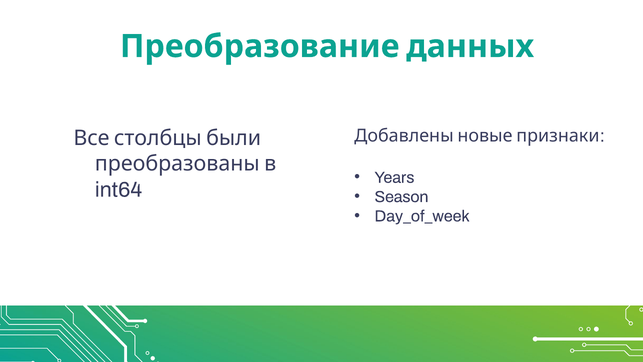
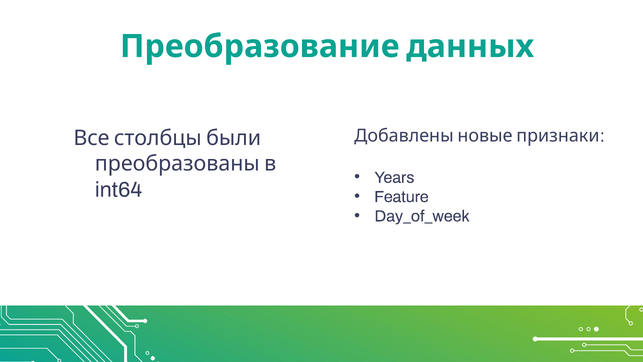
Season: Season -> Feature (401, 197)
